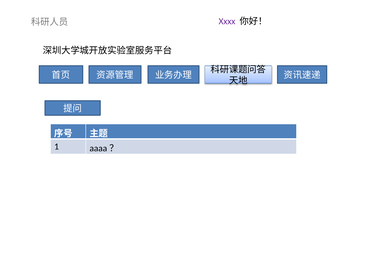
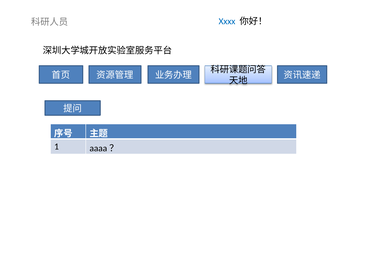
Xxxx colour: purple -> blue (227, 21)
